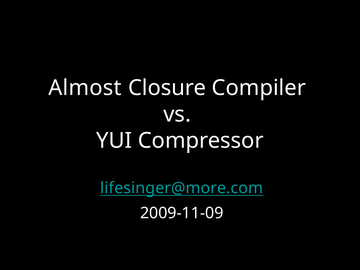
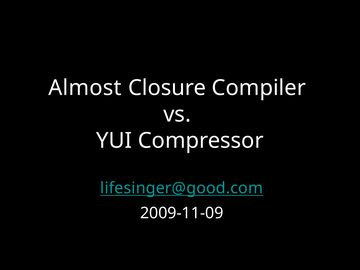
lifesinger@more.com: lifesinger@more.com -> lifesinger@good.com (182, 188)
